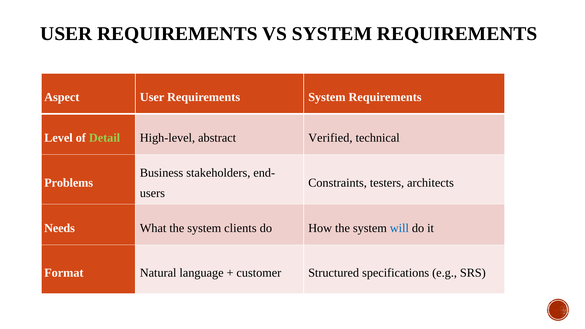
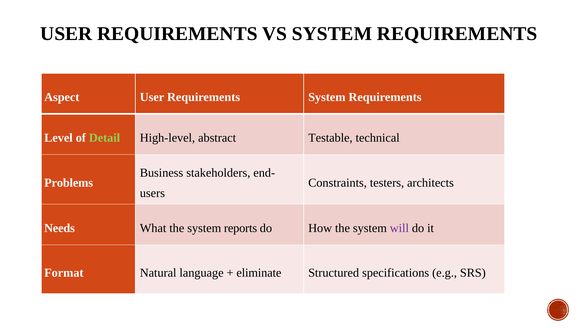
Verified: Verified -> Testable (330, 138)
clients: clients -> reports (241, 228)
will colour: blue -> purple (399, 228)
customer: customer -> eliminate (259, 273)
